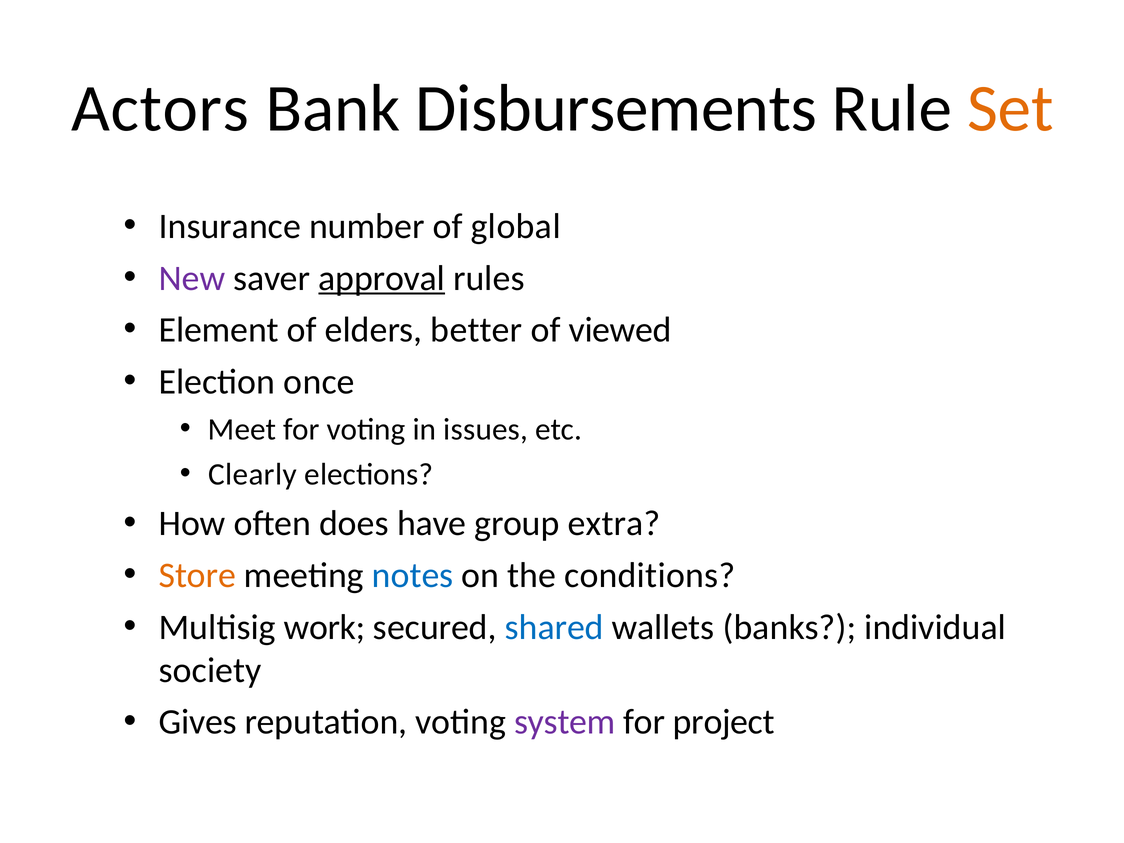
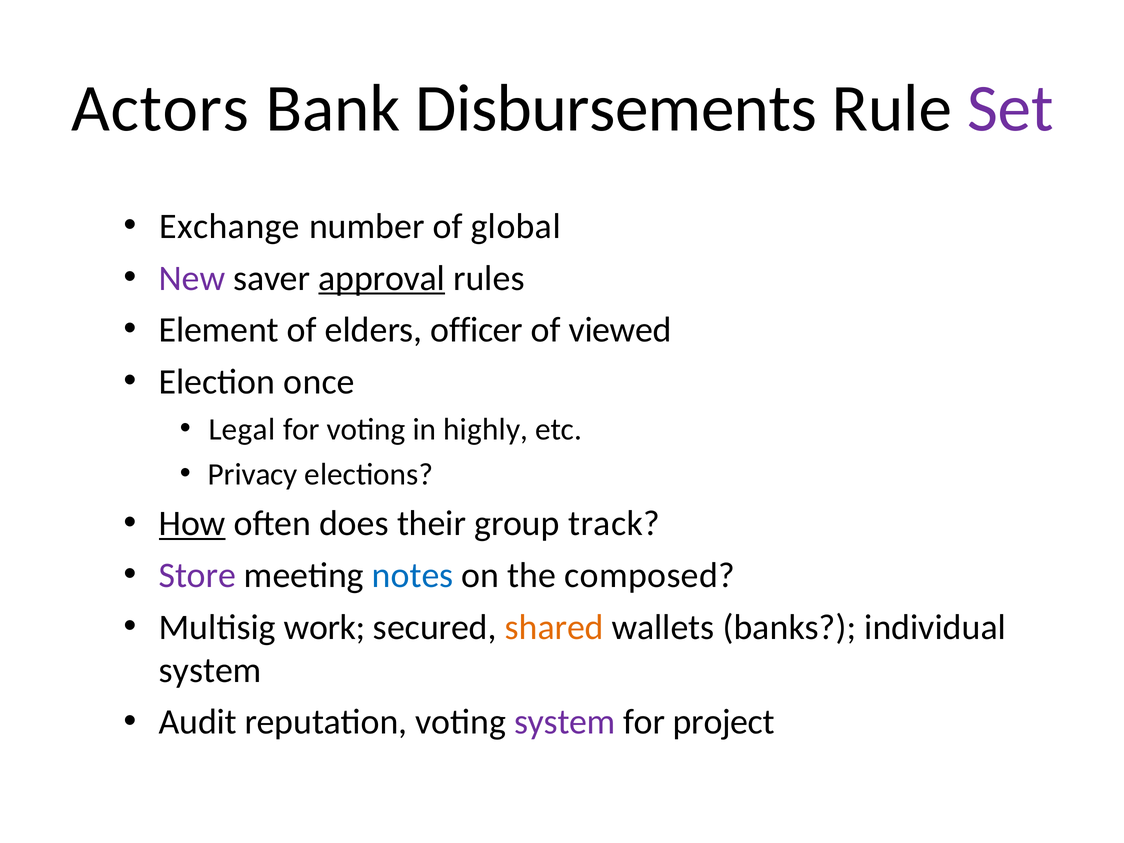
Set colour: orange -> purple (1010, 109)
Insurance: Insurance -> Exchange (230, 226)
better: better -> officer (477, 330)
Meet: Meet -> Legal (242, 429)
issues: issues -> highly (486, 429)
Clearly: Clearly -> Privacy (253, 474)
How underline: none -> present (192, 524)
have: have -> their (432, 524)
extra: extra -> track (614, 524)
Store colour: orange -> purple (197, 575)
conditions: conditions -> composed (650, 575)
shared colour: blue -> orange (554, 627)
society: society -> system (210, 670)
Gives: Gives -> Audit (198, 722)
